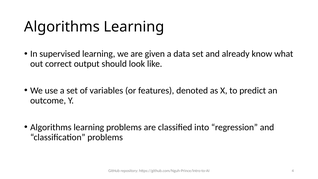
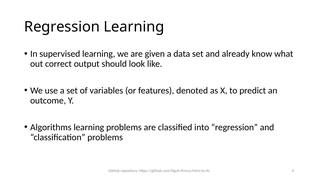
Algorithms: Algorithms -> Regression (62, 27)
